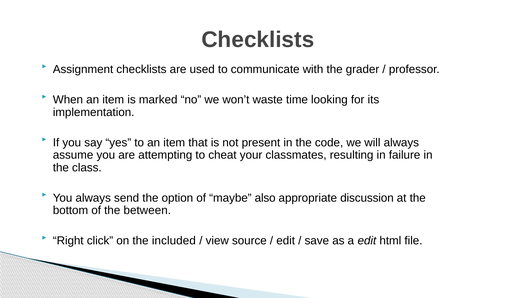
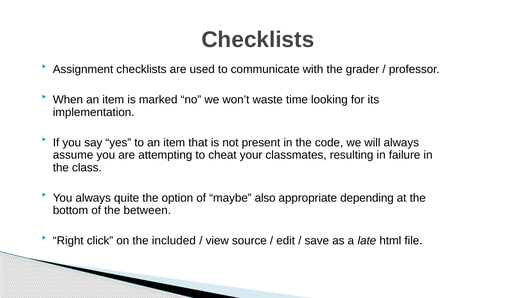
send: send -> quite (127, 198)
discussion: discussion -> depending (367, 198)
a edit: edit -> late (367, 240)
